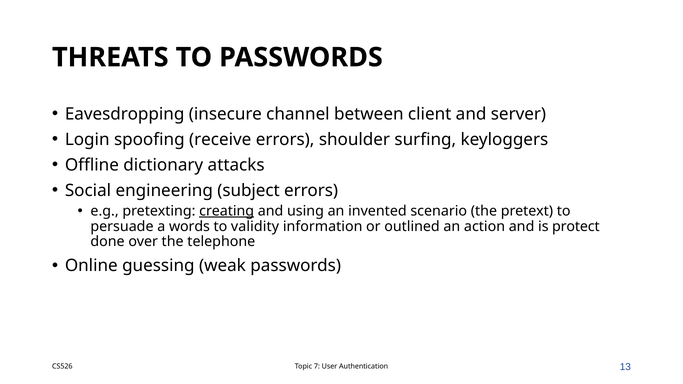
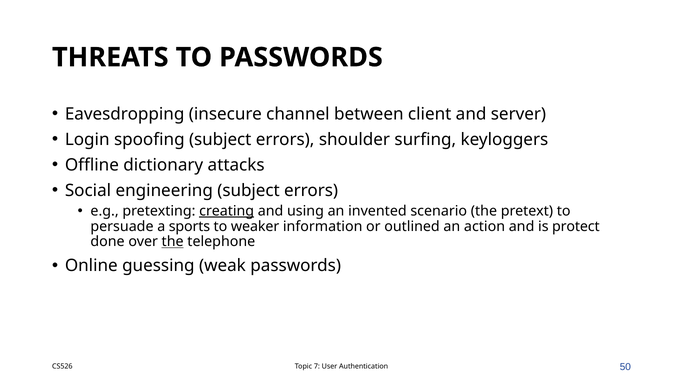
spoofing receive: receive -> subject (220, 140)
words: words -> sports (189, 226)
validity: validity -> weaker (255, 226)
the underline: none -> present (173, 242)
13: 13 -> 50 (625, 367)
